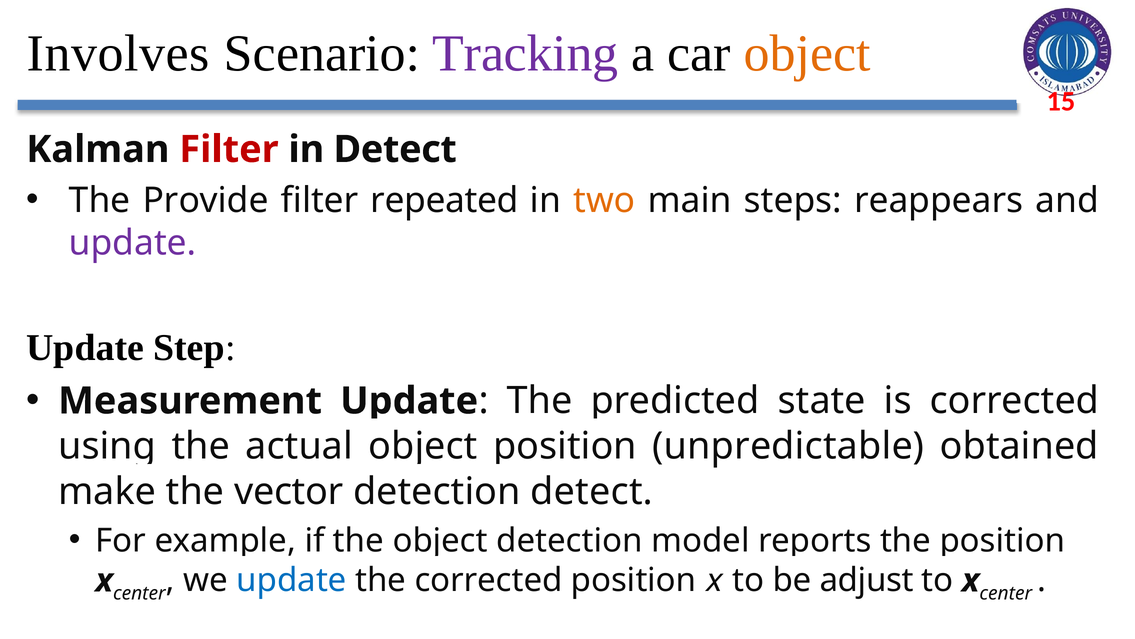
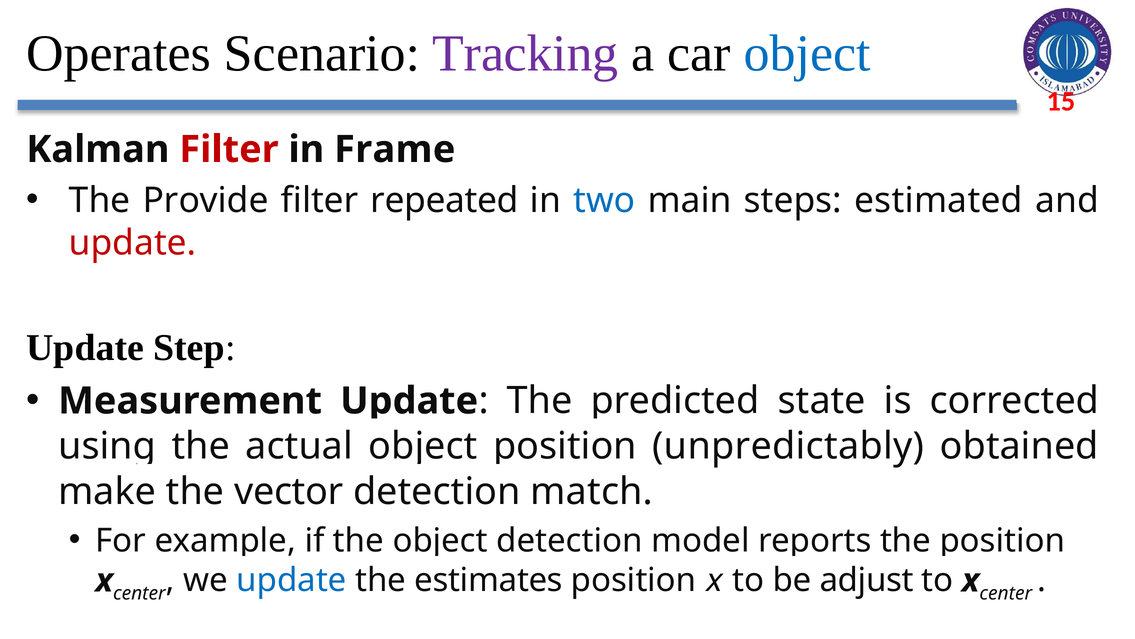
Involves: Involves -> Operates (119, 53)
object colour: orange -> blue (807, 53)
in Detect: Detect -> Frame (395, 149)
two colour: orange -> blue (604, 200)
reappears: reappears -> estimated (938, 200)
update colour: purple -> red (133, 243)
unpredictable: unpredictable -> unpredictably (788, 446)
detection detect: detect -> match (592, 492)
the corrected: corrected -> estimates (489, 580)
